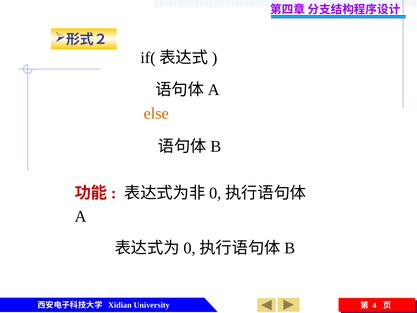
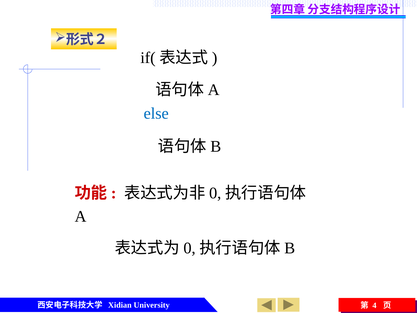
else colour: orange -> blue (156, 113)
